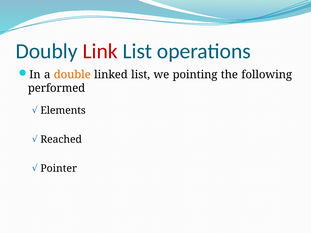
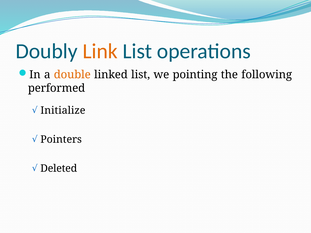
Link colour: red -> orange (100, 51)
Elements: Elements -> Initialize (63, 111)
Reached: Reached -> Pointers (61, 140)
Pointer: Pointer -> Deleted (59, 169)
